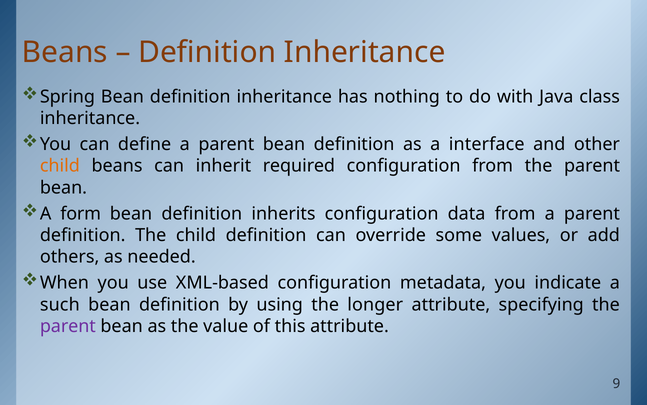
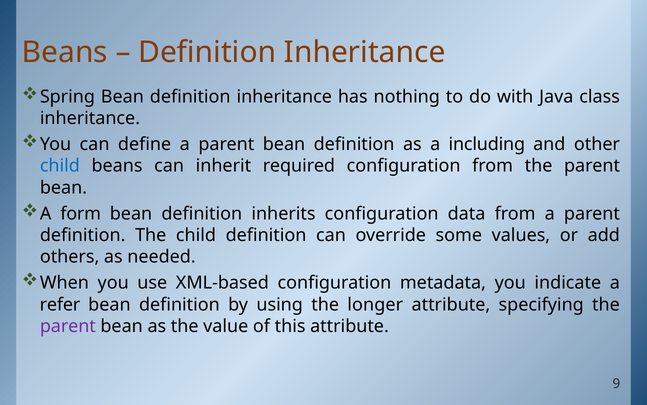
interface: interface -> including (487, 144)
child colour: orange -> blue (60, 166)
such: such -> refer (60, 304)
